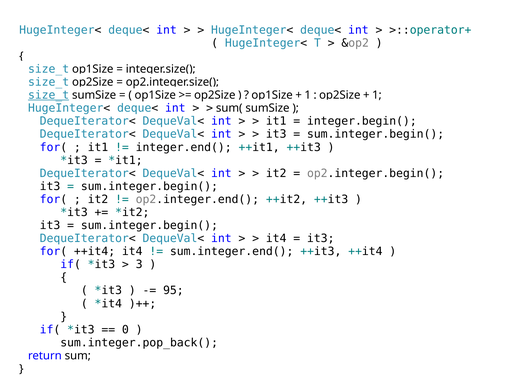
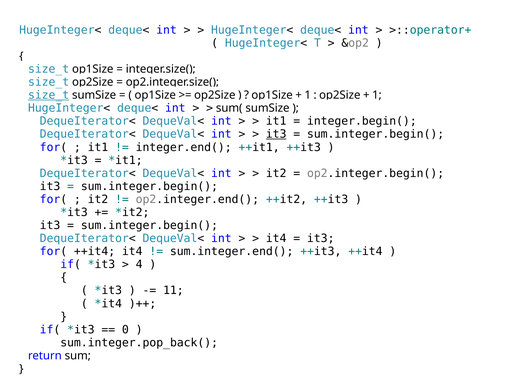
it3 underline: none -> present (276, 134)
3: 3 -> 4 (139, 264)
95: 95 -> 11 (173, 290)
